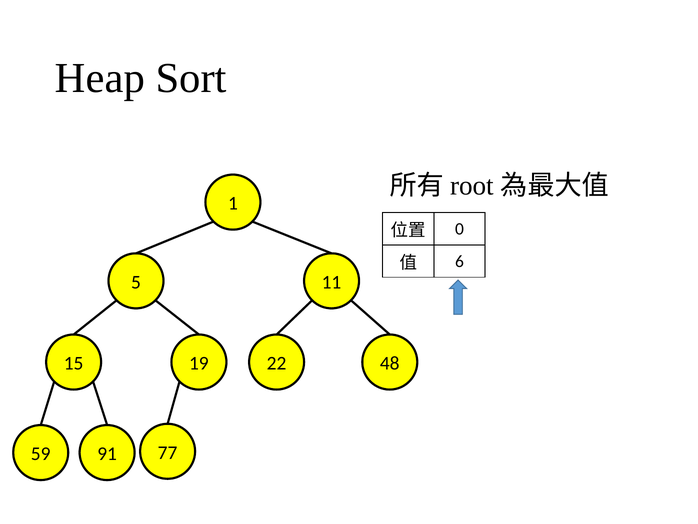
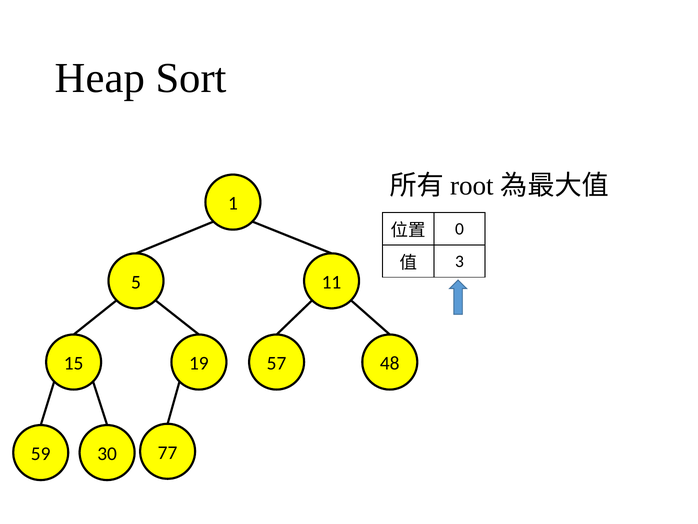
6: 6 -> 3 (459, 261)
22: 22 -> 57 (277, 363)
91: 91 -> 30 (107, 453)
